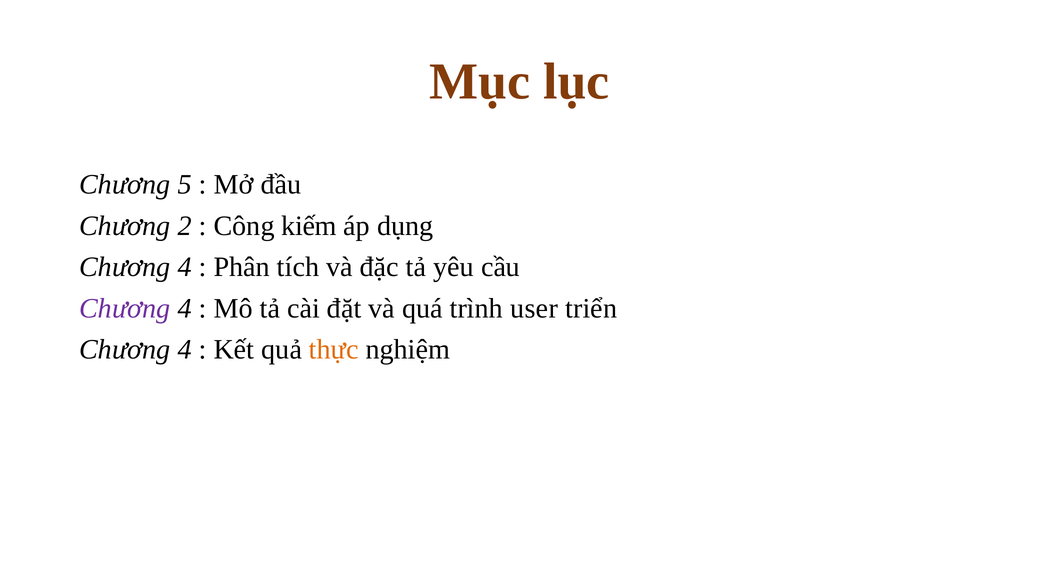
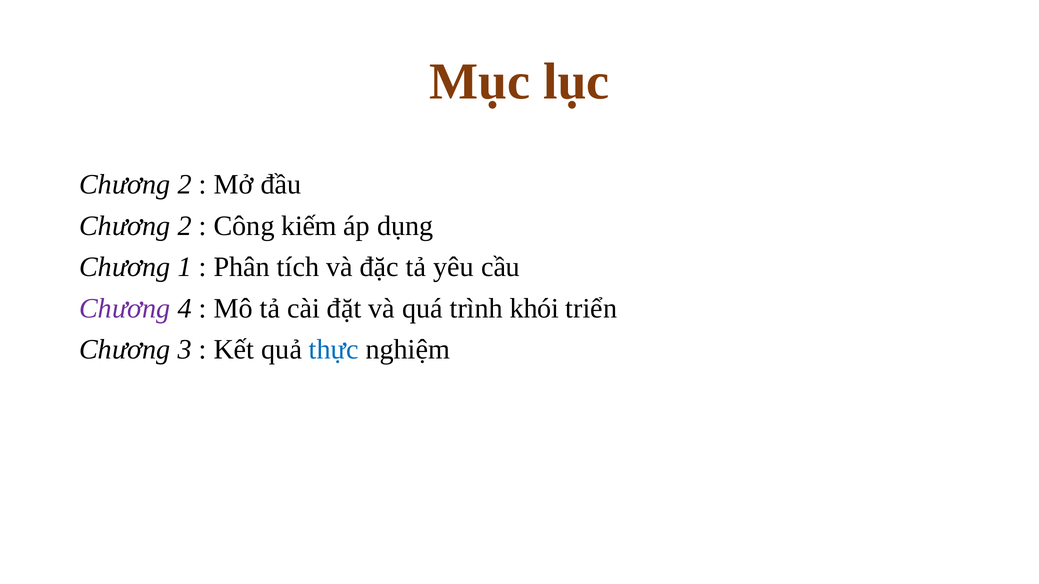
5: 5 -> 2 (185, 185)
4: 4 -> 1 (185, 267)
user: user -> khói (534, 309)
4: 4 -> 3 (185, 350)
thực colour: orange -> blue (334, 350)
